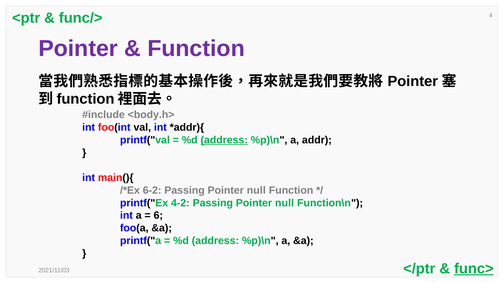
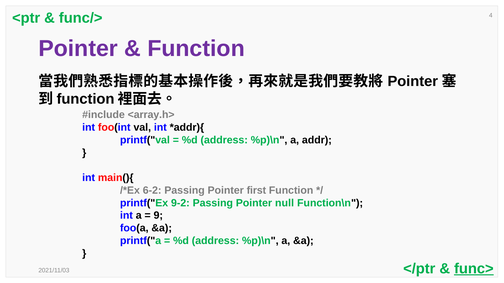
<body.h>: <body.h> -> <array.h> (151, 115)
address underline: present -> none (224, 140)
6-2 Passing Pointer null: null -> first (256, 191)
4-2: 4-2 -> 9-2 (180, 203)
6: 6 -> 9 (158, 216)
